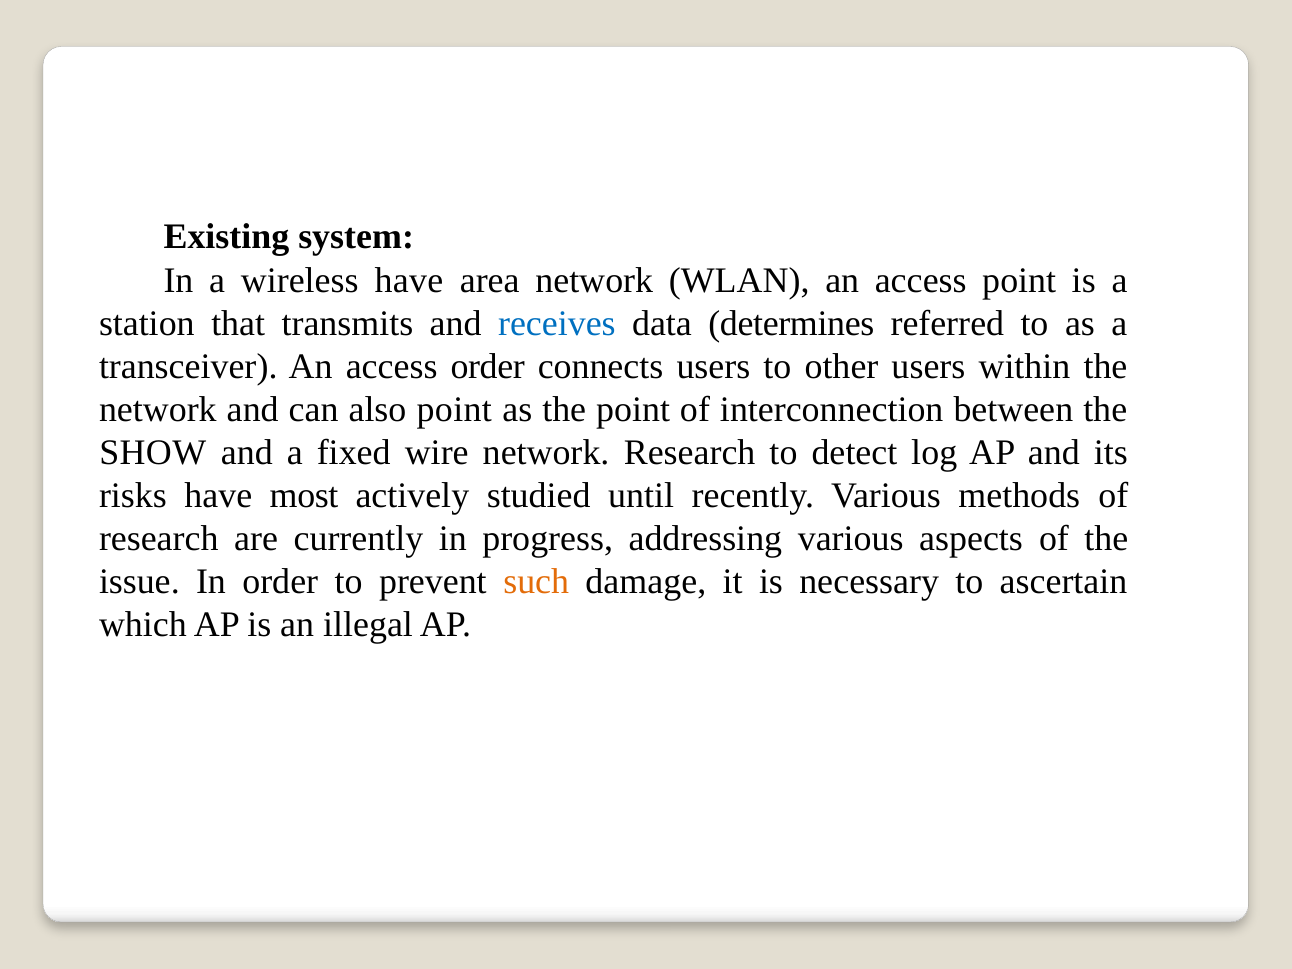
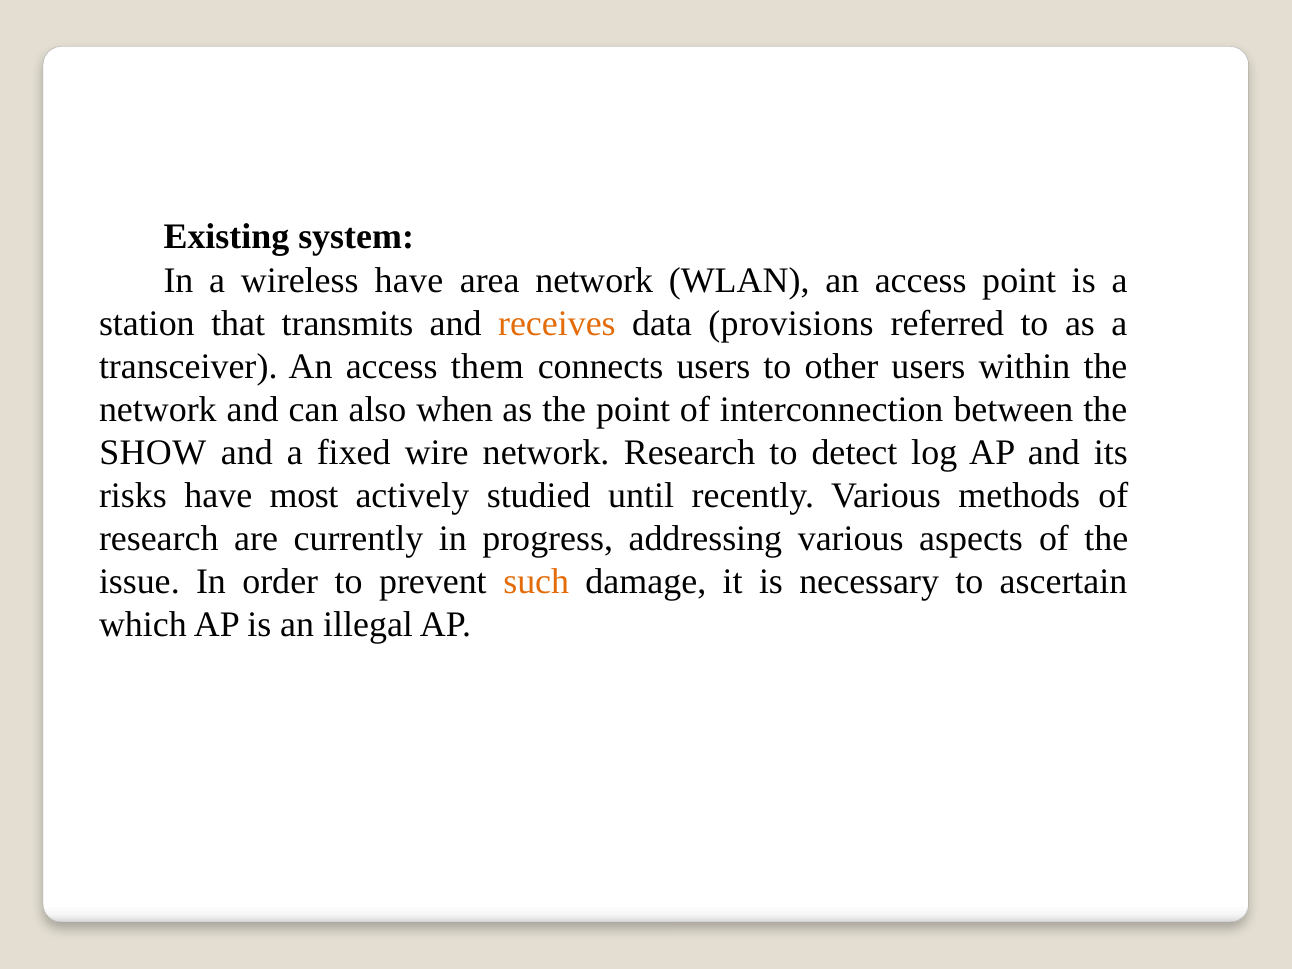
receives colour: blue -> orange (557, 323)
determines: determines -> provisions (791, 323)
access order: order -> them (487, 366)
also point: point -> when (455, 409)
